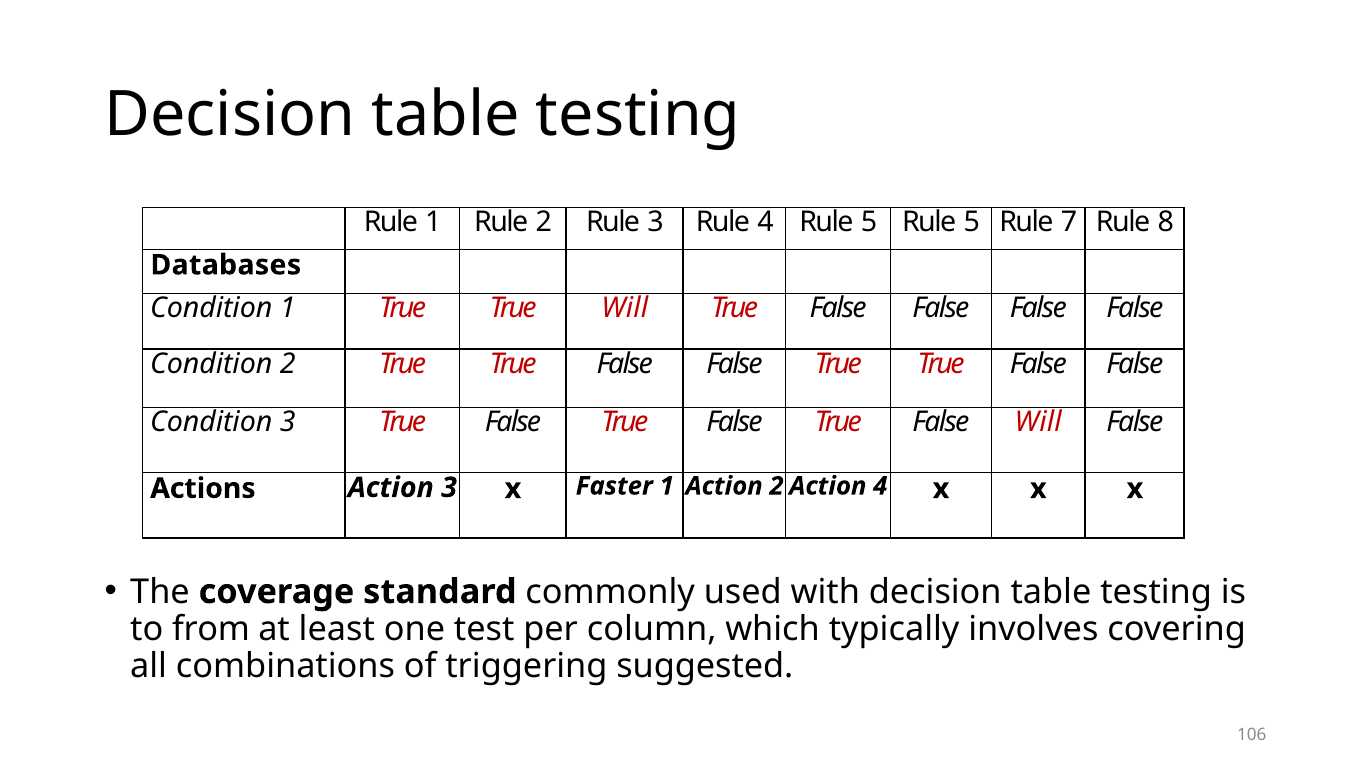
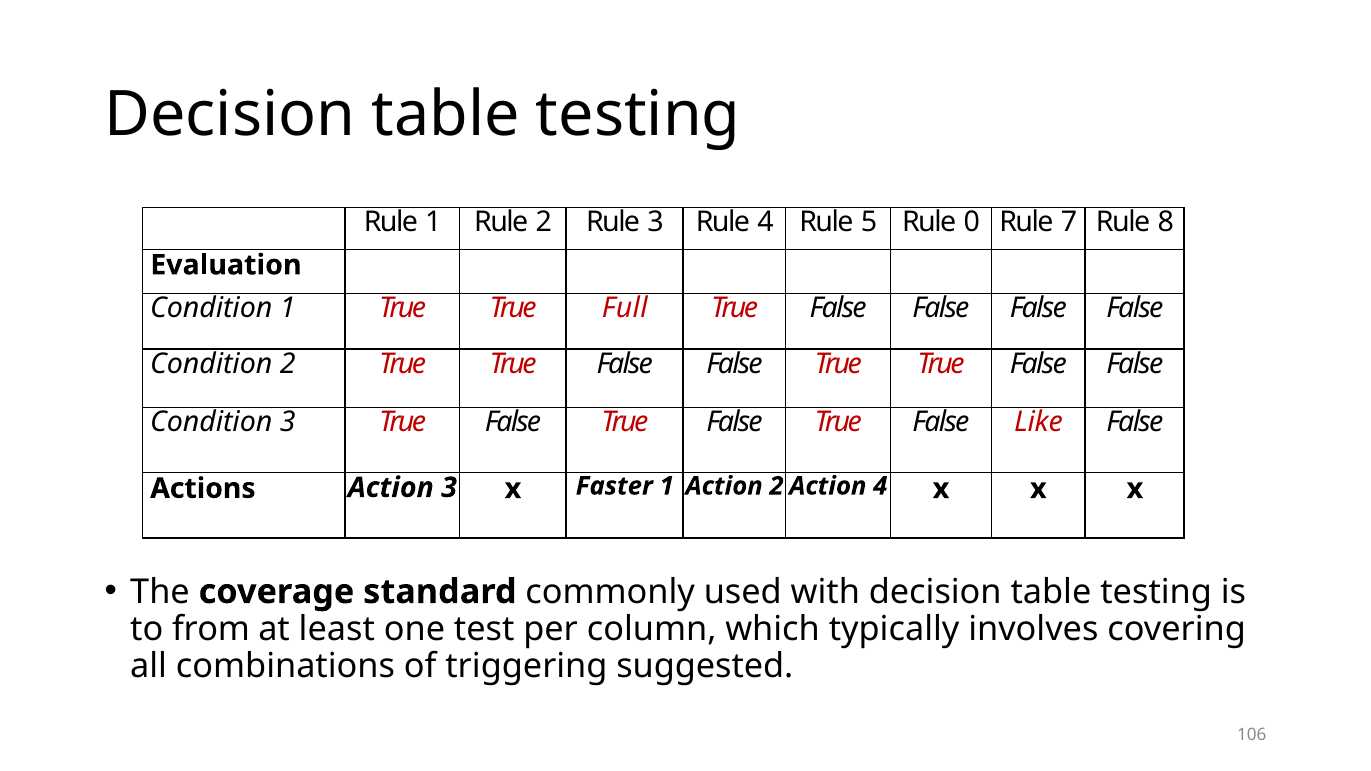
5 Rule 5: 5 -> 0 (972, 222)
Databases: Databases -> Evaluation (226, 265)
True Will: Will -> Full (625, 308)
False Will: Will -> Like (1039, 422)
